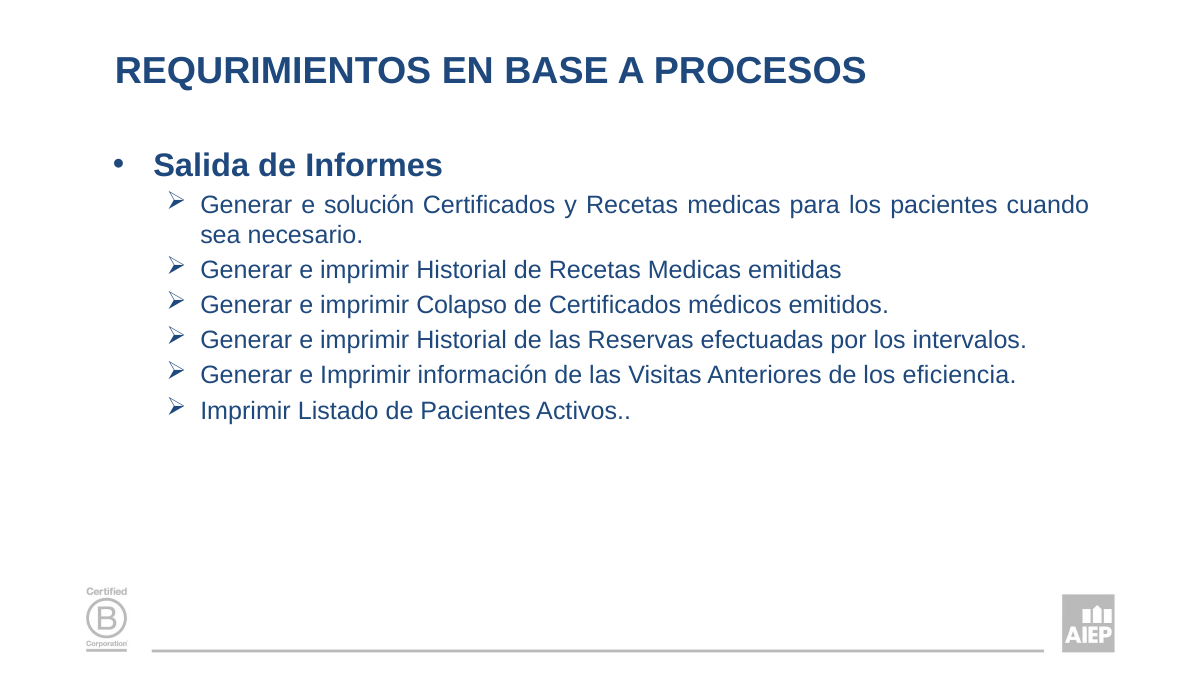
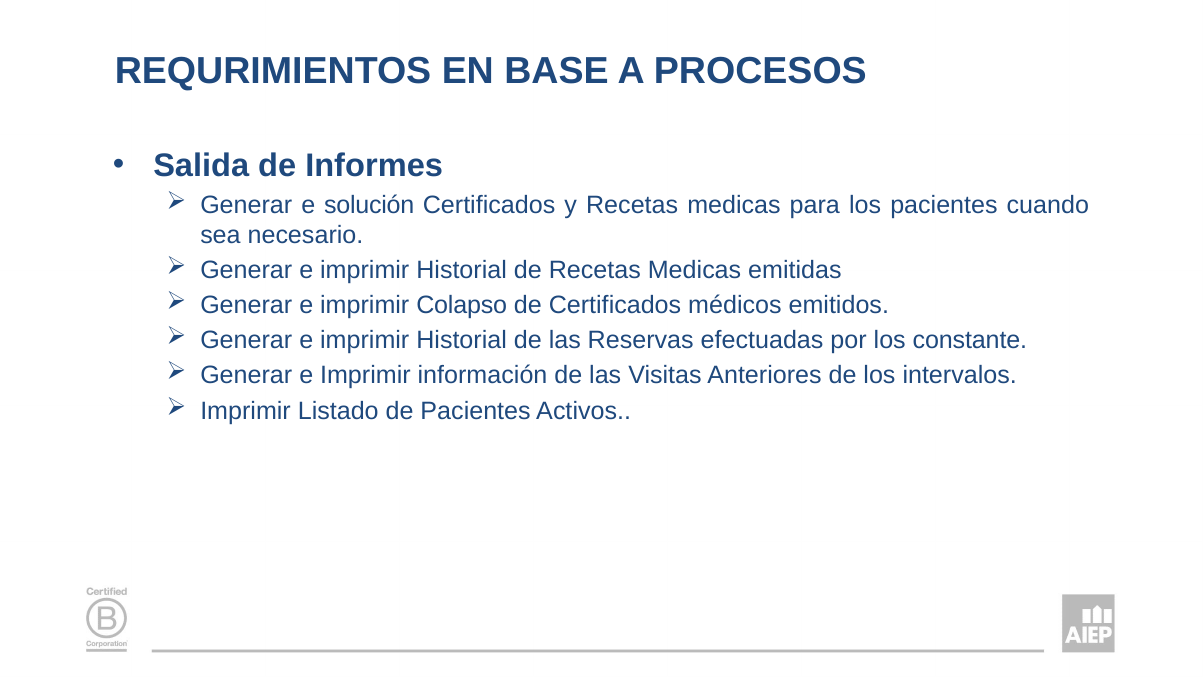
intervalos: intervalos -> constante (970, 341)
eficiencia: eficiencia -> intervalos (960, 376)
